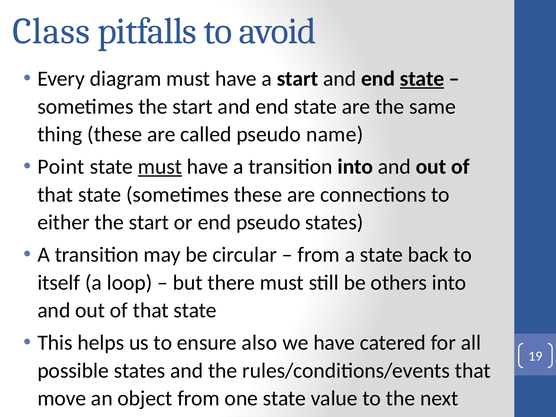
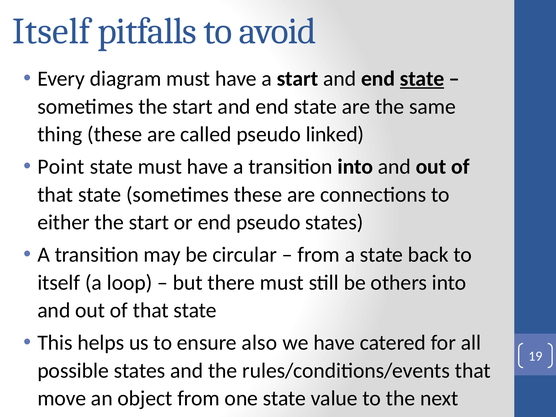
Class: Class -> Itself (51, 31)
name: name -> linked (335, 134)
must underline: present -> none (160, 167)
